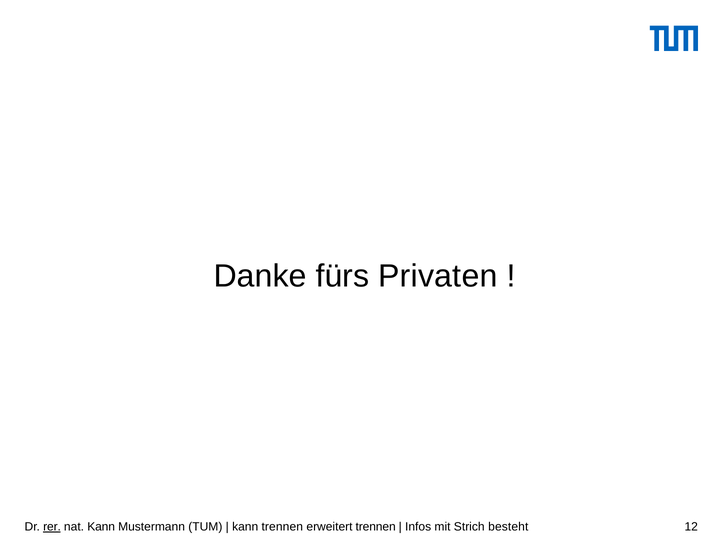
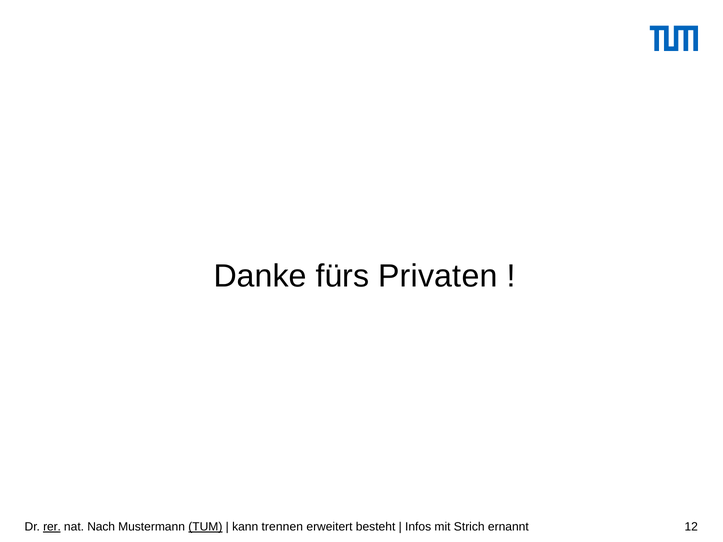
nat Kann: Kann -> Nach (101, 527)
TUM underline: none -> present (205, 527)
erweitert trennen: trennen -> besteht (376, 527)
besteht: besteht -> ernannt (508, 527)
